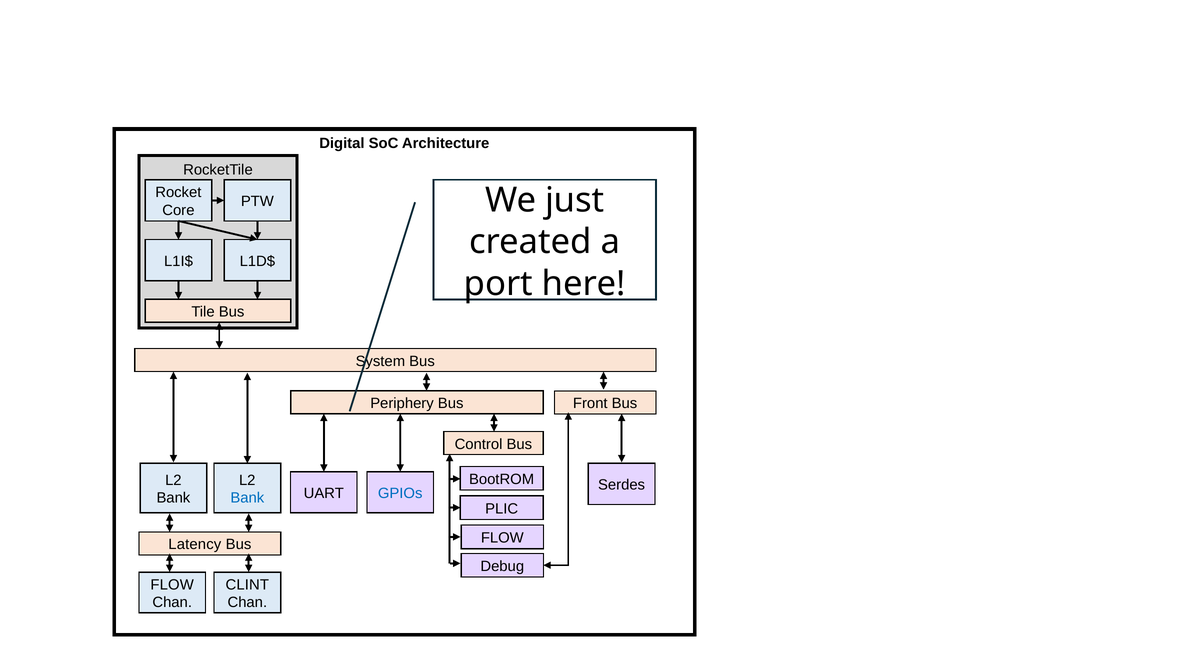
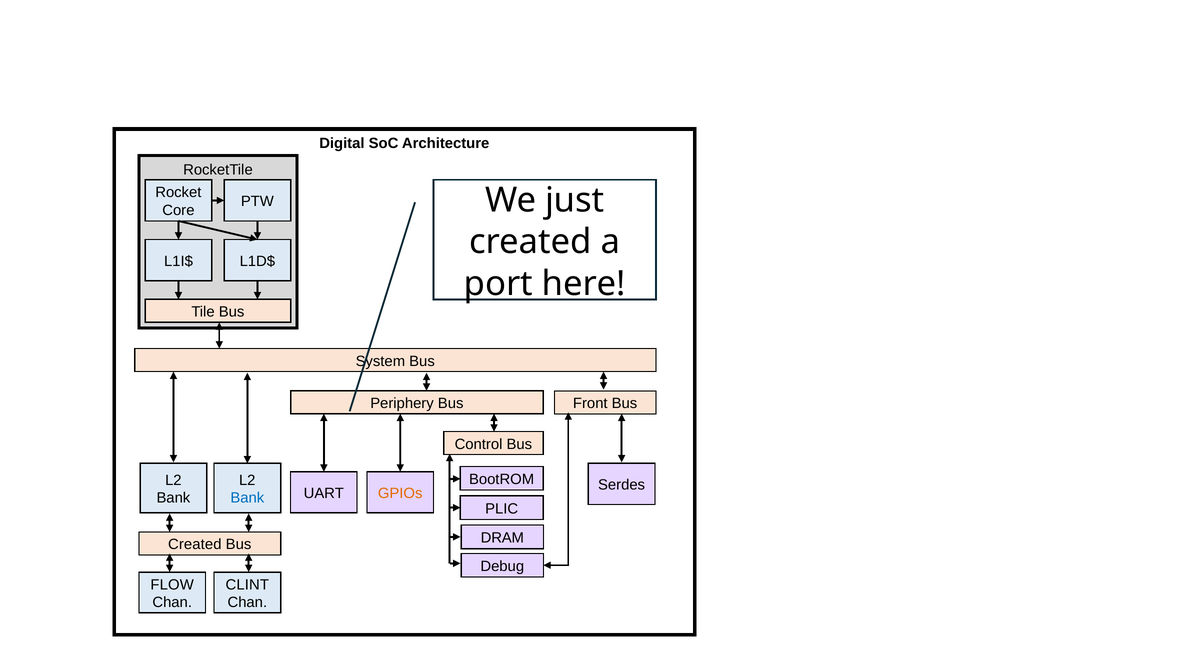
GPIOs colour: blue -> orange (400, 494)
FLOW: FLOW -> DRAM (502, 538)
Latency: Latency -> Created (195, 545)
